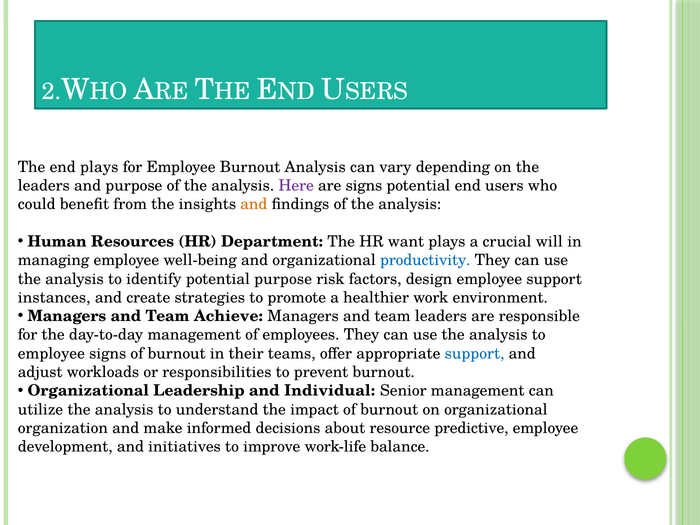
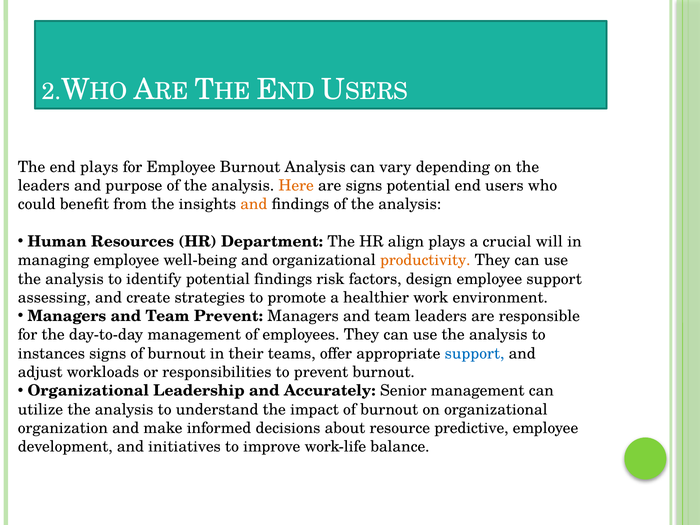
Here colour: purple -> orange (296, 186)
want: want -> align (406, 242)
productivity colour: blue -> orange (425, 260)
potential purpose: purpose -> findings (283, 279)
instances: instances -> assessing (54, 298)
Team Achieve: Achieve -> Prevent (228, 316)
employee: employee -> instances (51, 354)
Individual: Individual -> Accurately (330, 391)
